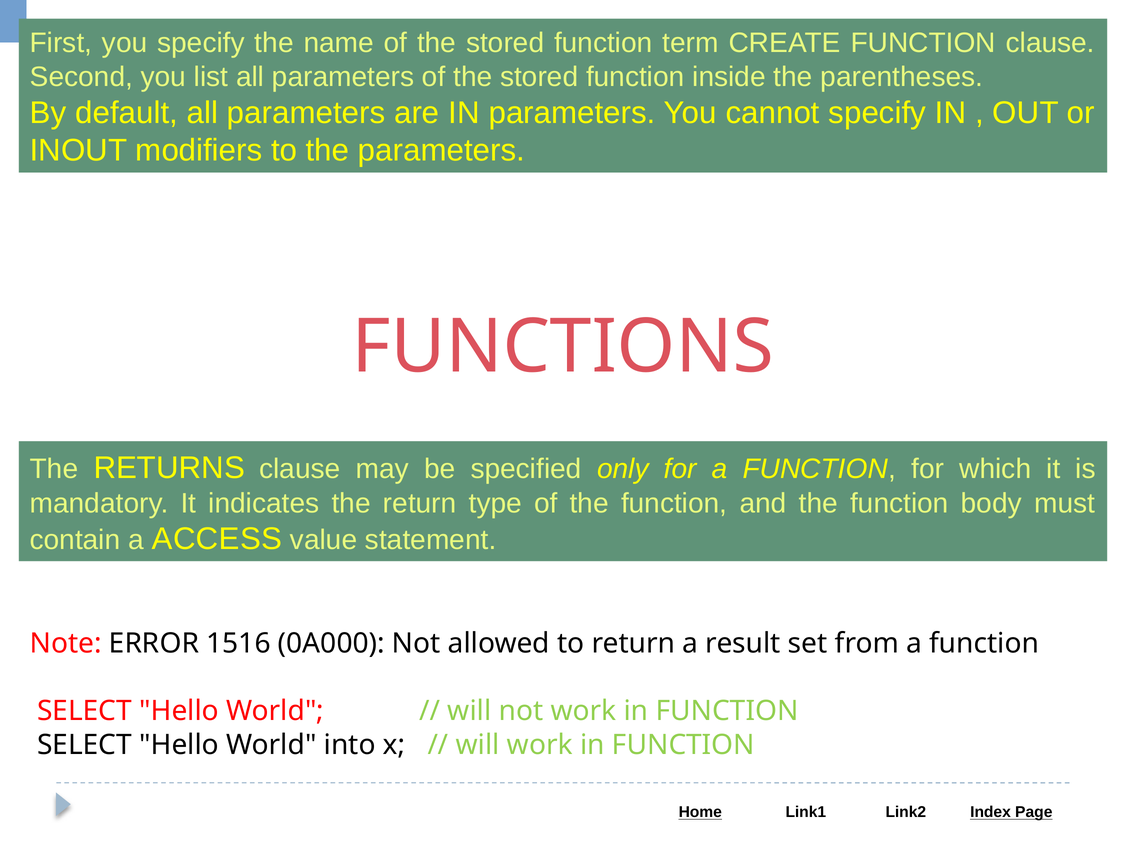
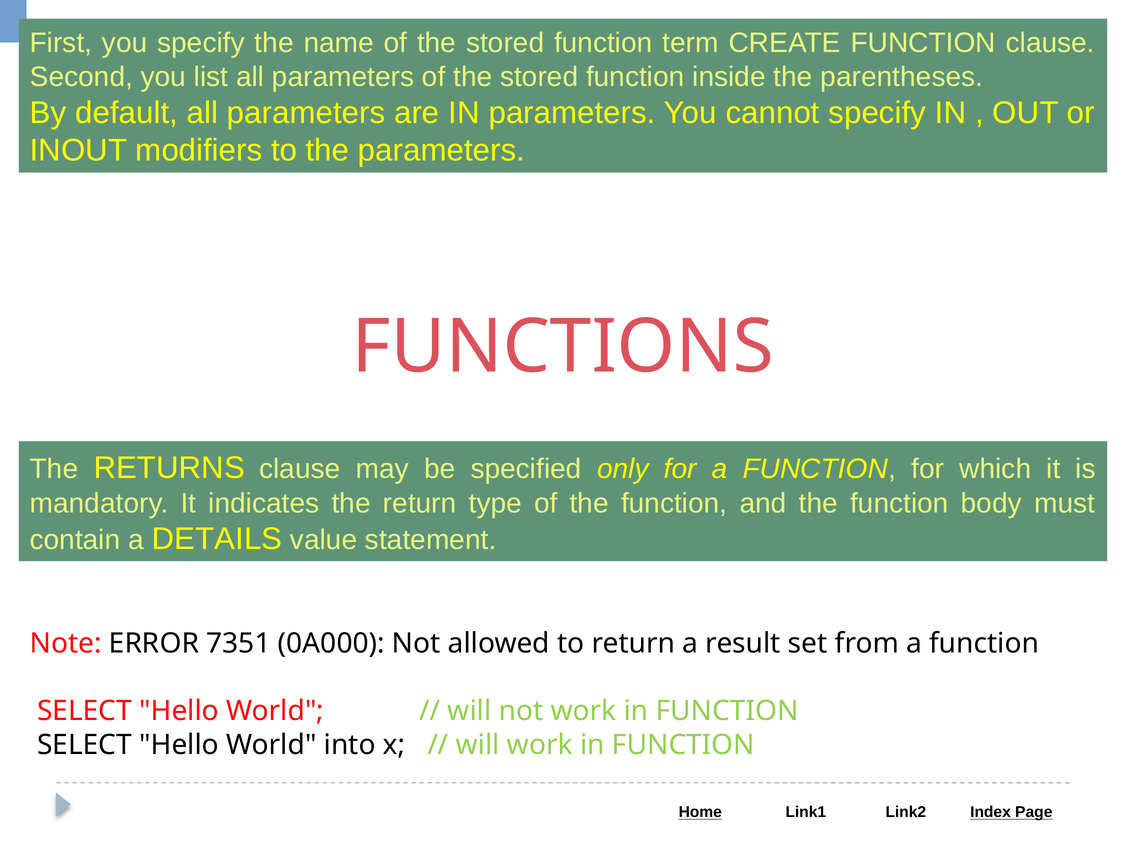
ACCESS: ACCESS -> DETAILS (217, 539)
1516: 1516 -> 7351 (238, 643)
